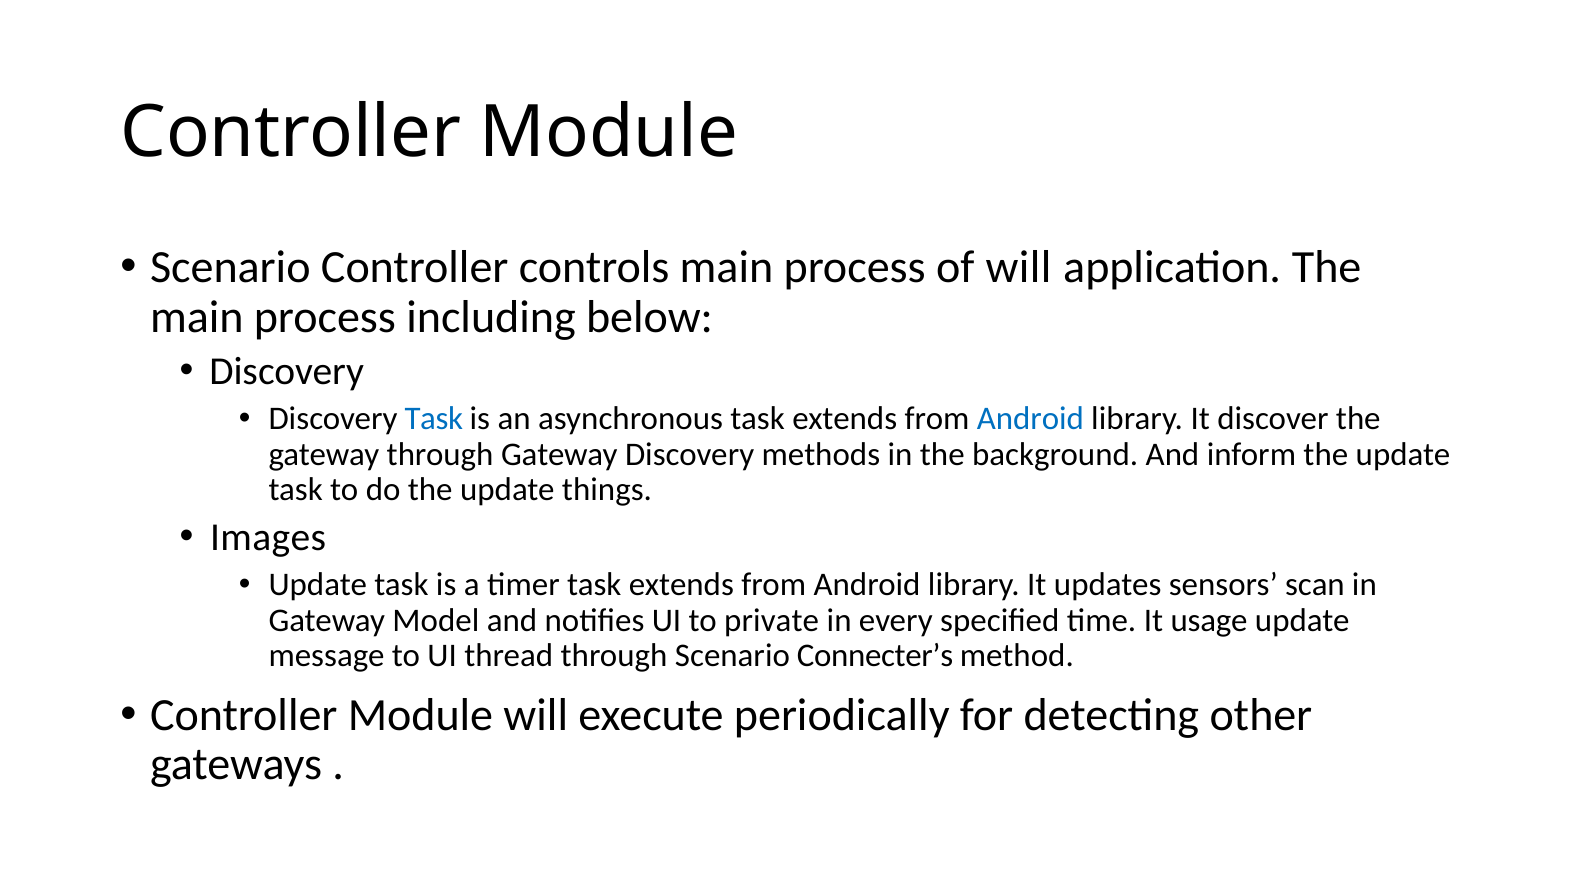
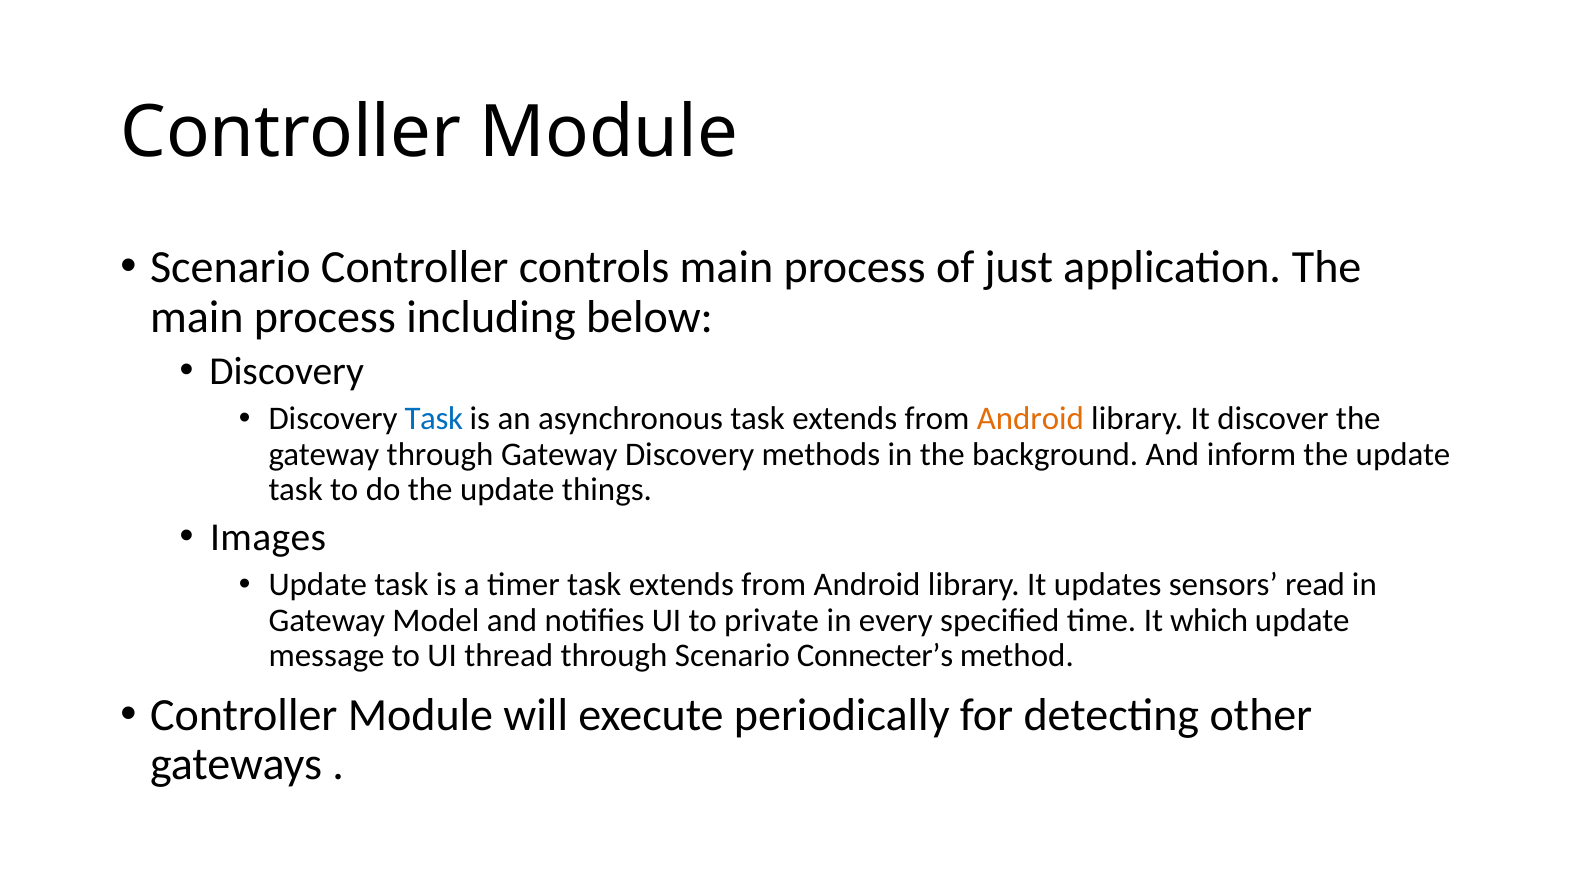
of will: will -> just (1019, 267)
Android colour: blue -> orange (1030, 419)
scan: scan -> read (1315, 584)
usage: usage -> which (1209, 620)
